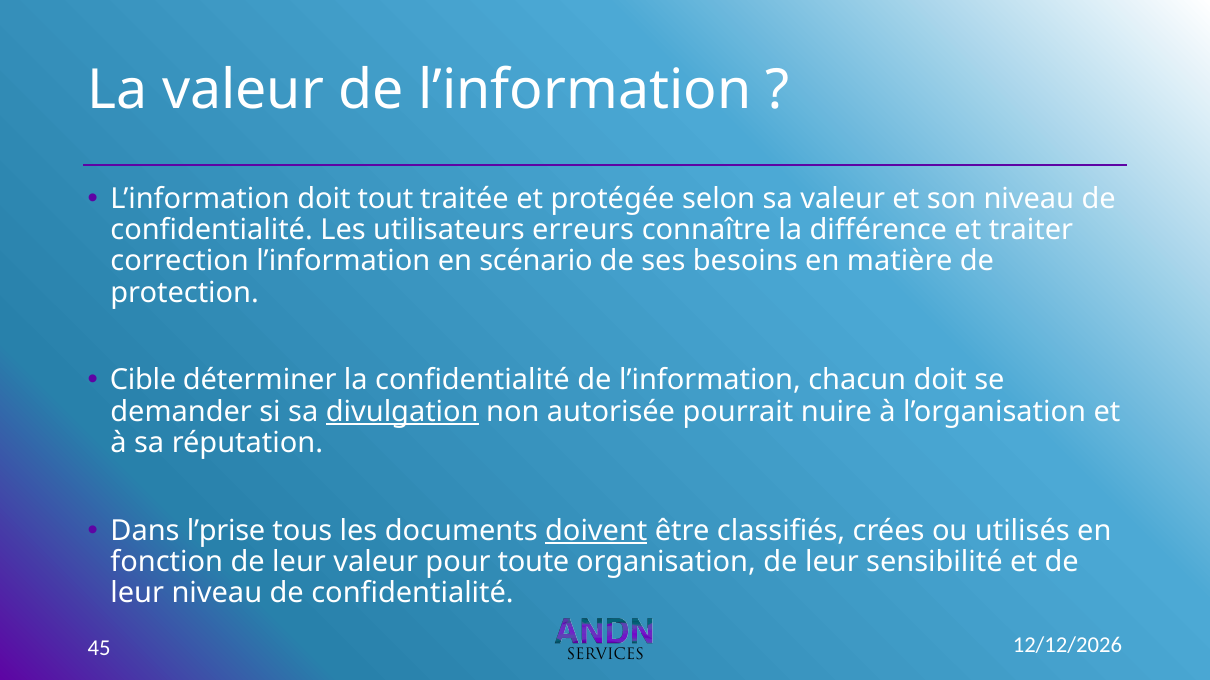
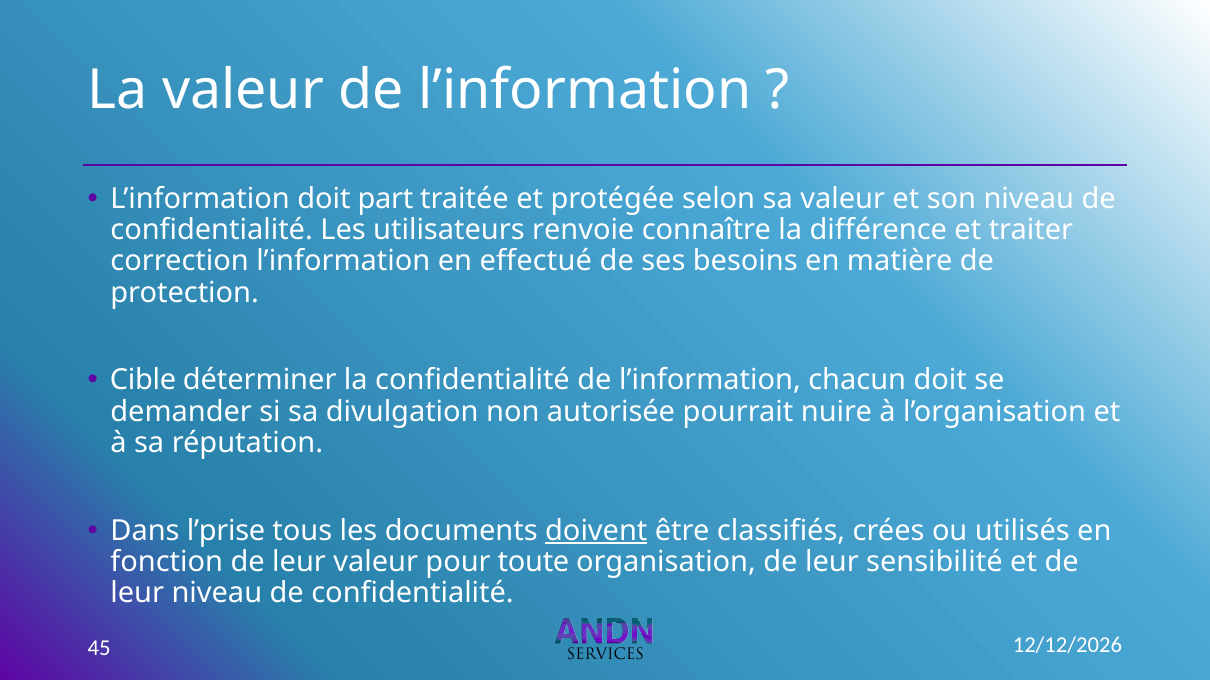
tout: tout -> part (385, 199)
erreurs: erreurs -> renvoie (583, 230)
scénario: scénario -> effectué (536, 262)
divulgation underline: present -> none (402, 412)
